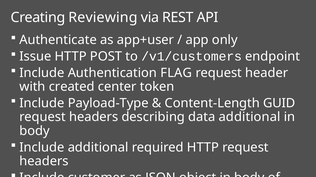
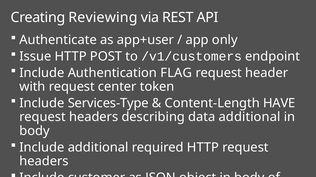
with created: created -> request (72, 87)
Payload-Type: Payload-Type -> Services-Type (108, 104)
GUID: GUID -> HAVE (279, 104)
